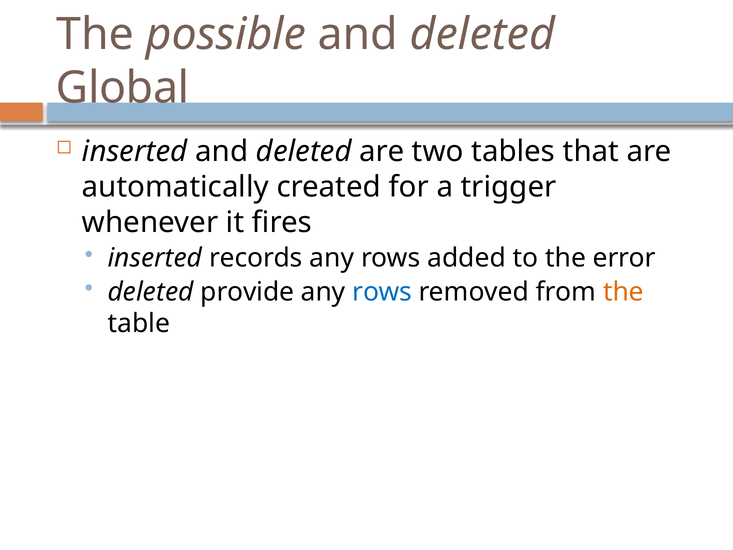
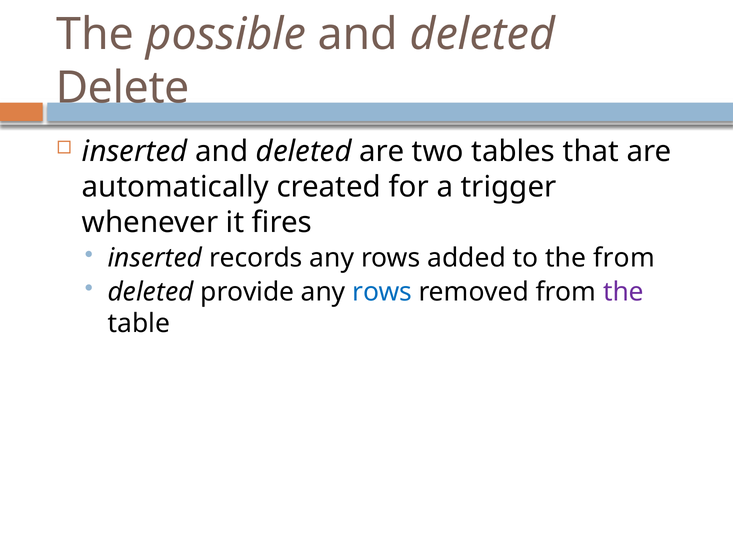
Global: Global -> Delete (123, 88)
the error: error -> from (624, 258)
the colour: orange -> purple (623, 292)
